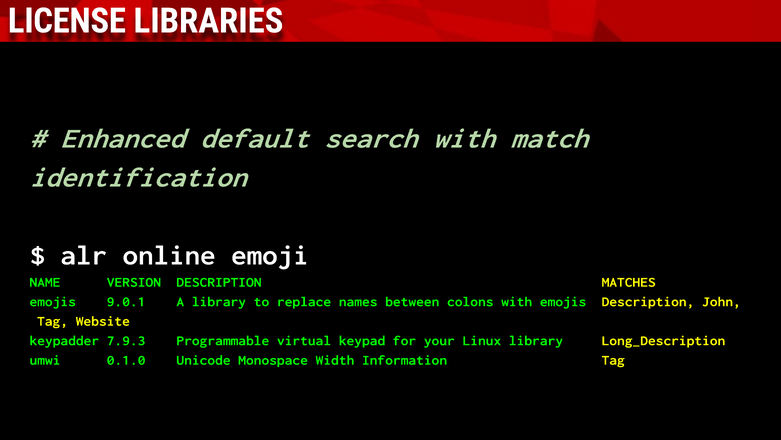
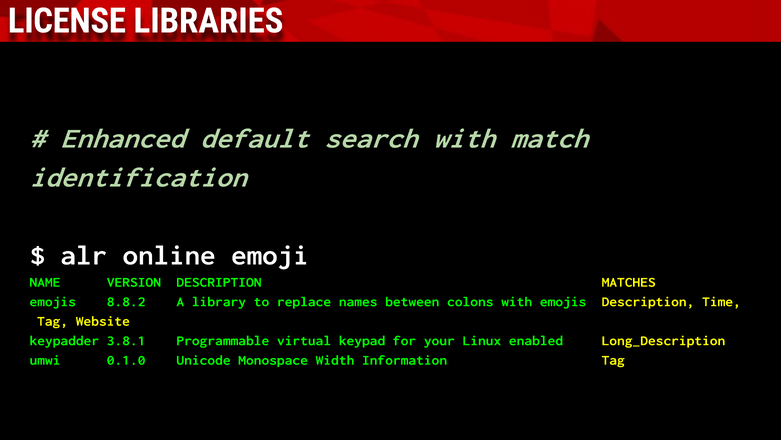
9.0.1: 9.0.1 -> 8.8.2 (126, 301)
John: John -> Time (721, 301)
7.9.3: 7.9.3 -> 3.8.1 (126, 340)
Linux library: library -> enabled (536, 340)
